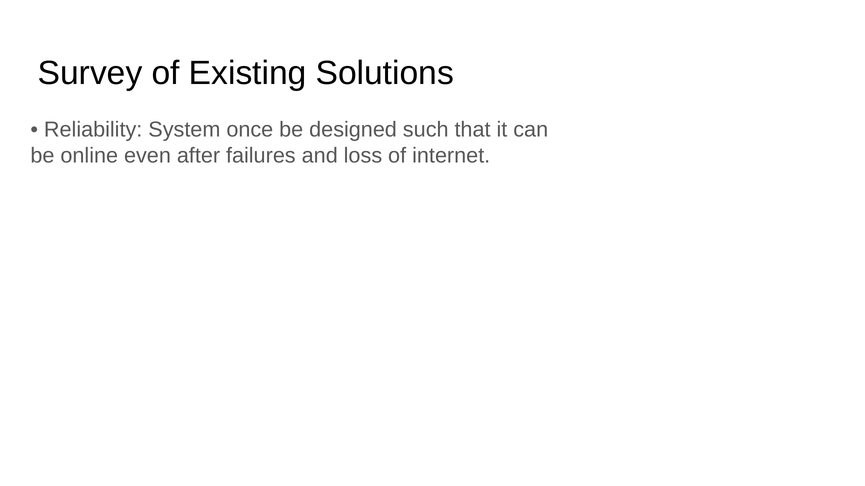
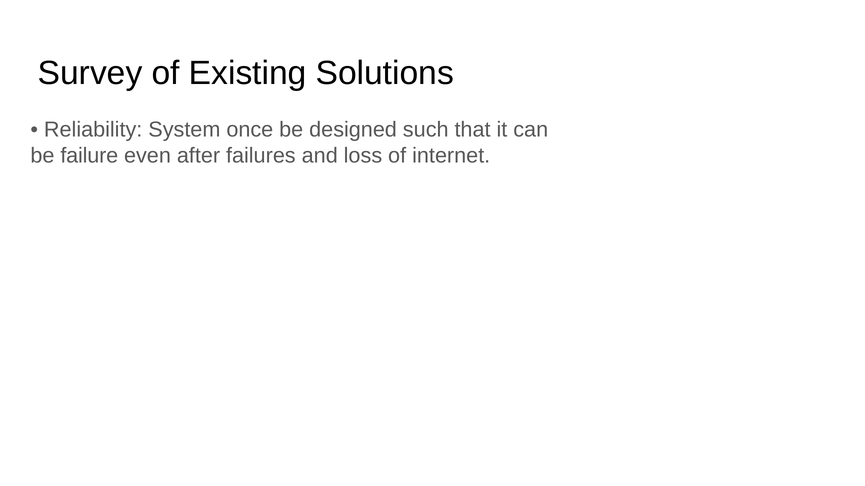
online: online -> failure (89, 156)
